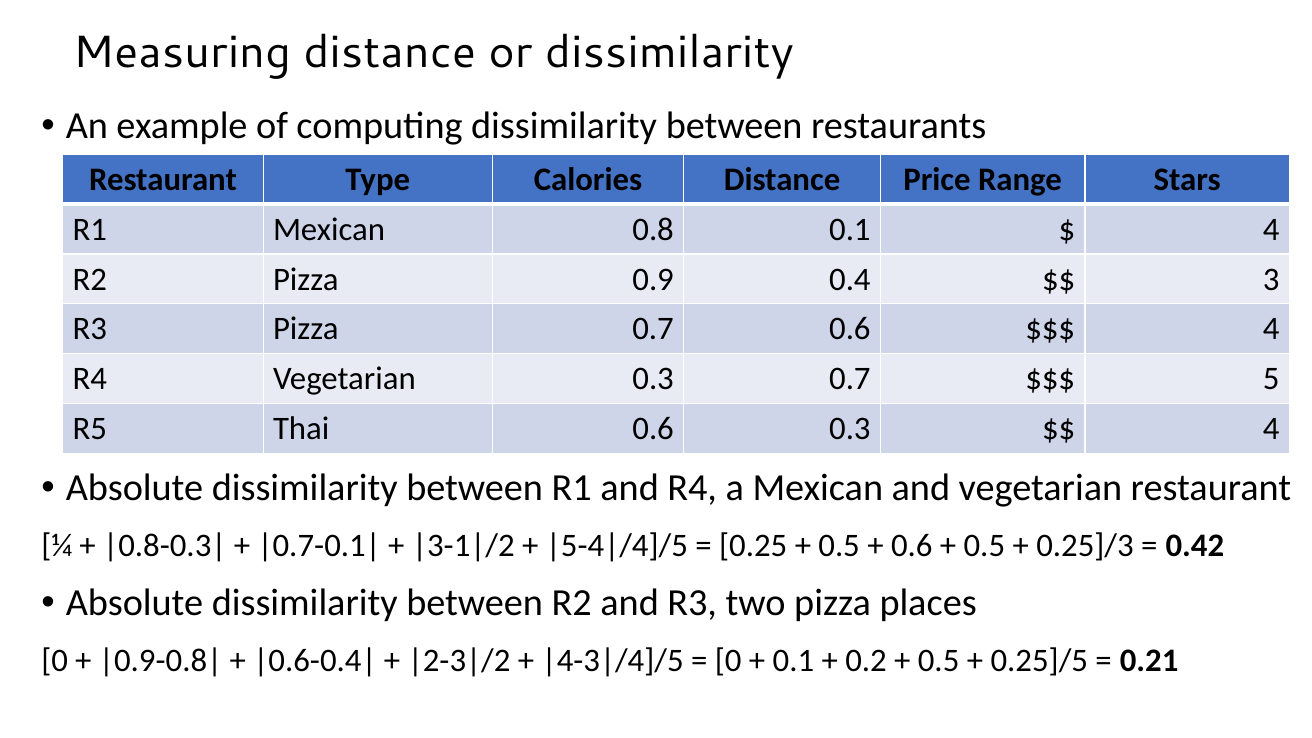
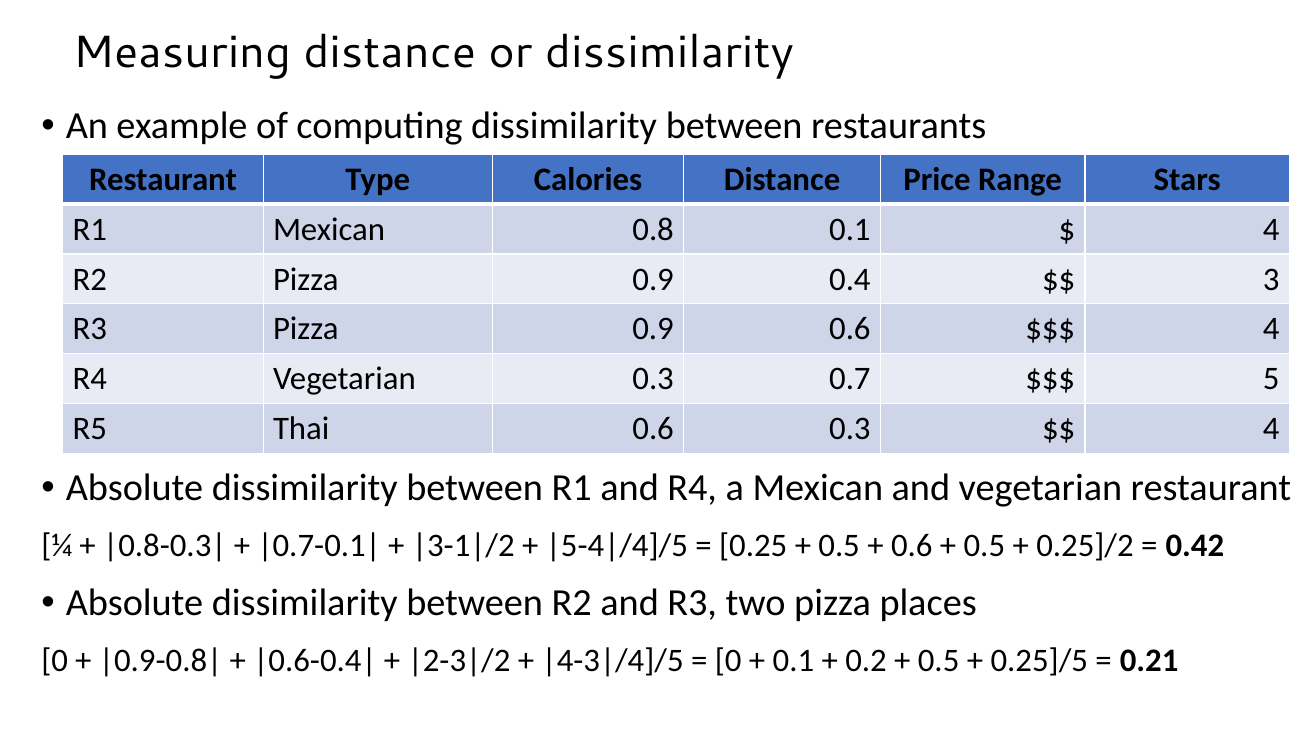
R3 Pizza 0.7: 0.7 -> 0.9 (653, 329)
0.25]/3: 0.25]/3 -> 0.25]/2 (1085, 546)
